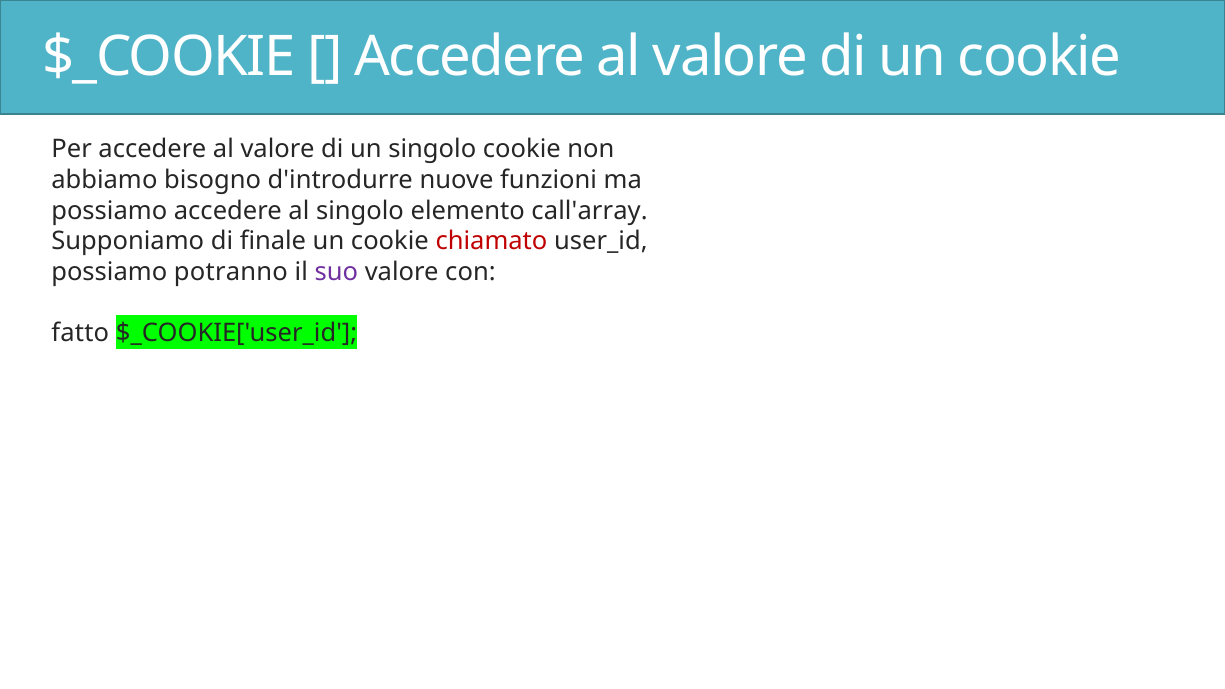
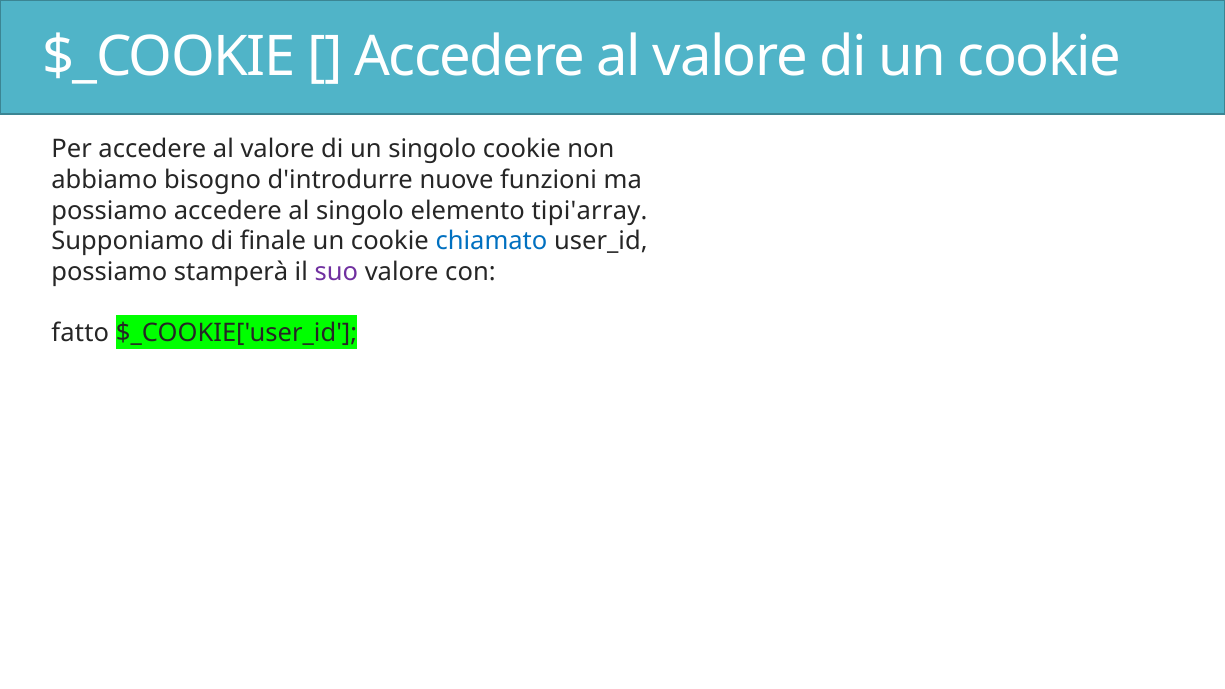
call'array: call'array -> tipi'array (590, 211)
chiamato colour: red -> blue (491, 241)
potranno: potranno -> stamperà (231, 272)
